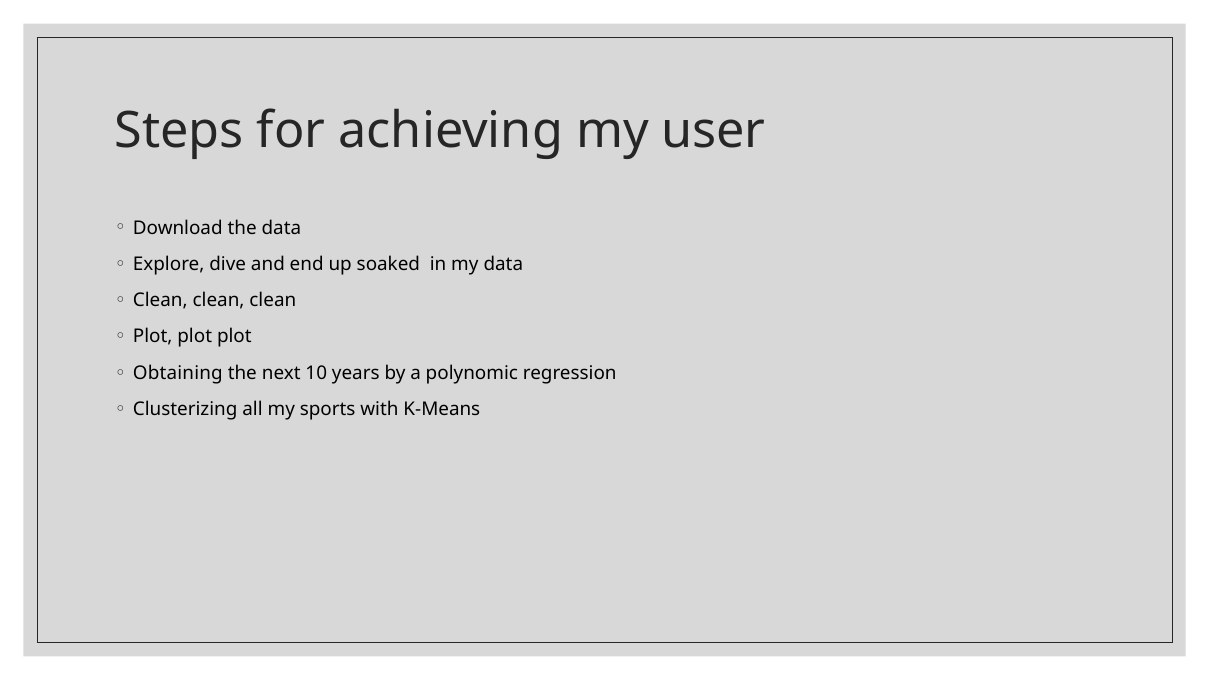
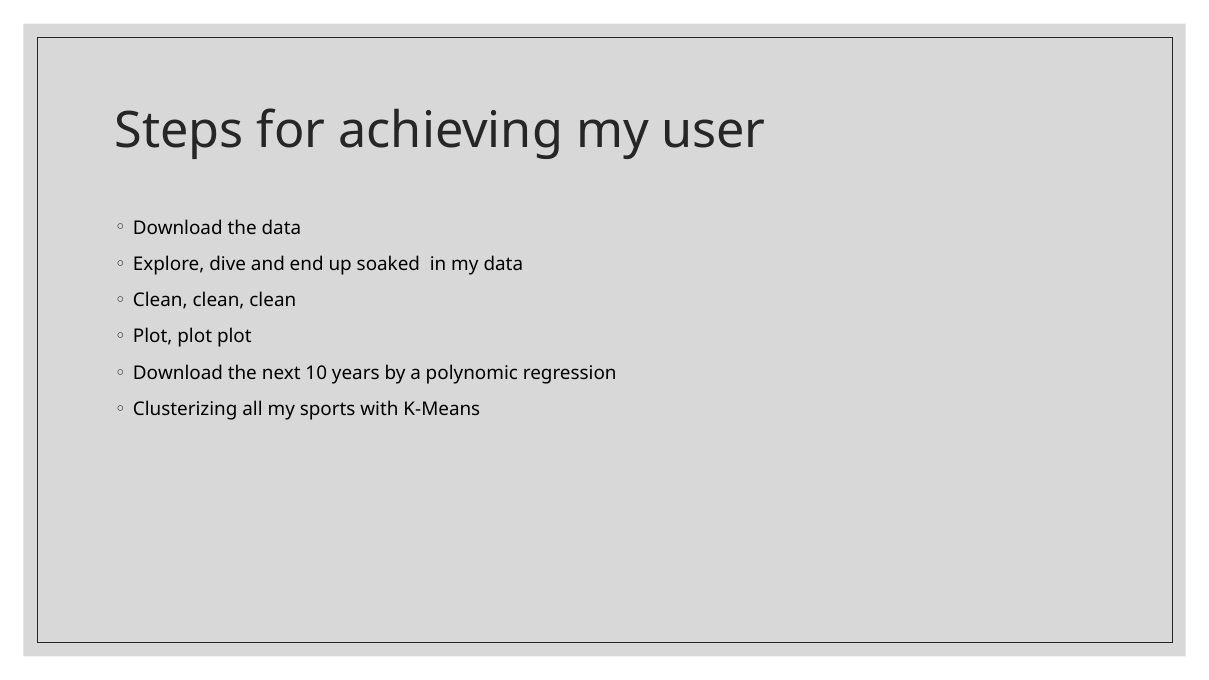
Obtaining: Obtaining -> Download (178, 373)
